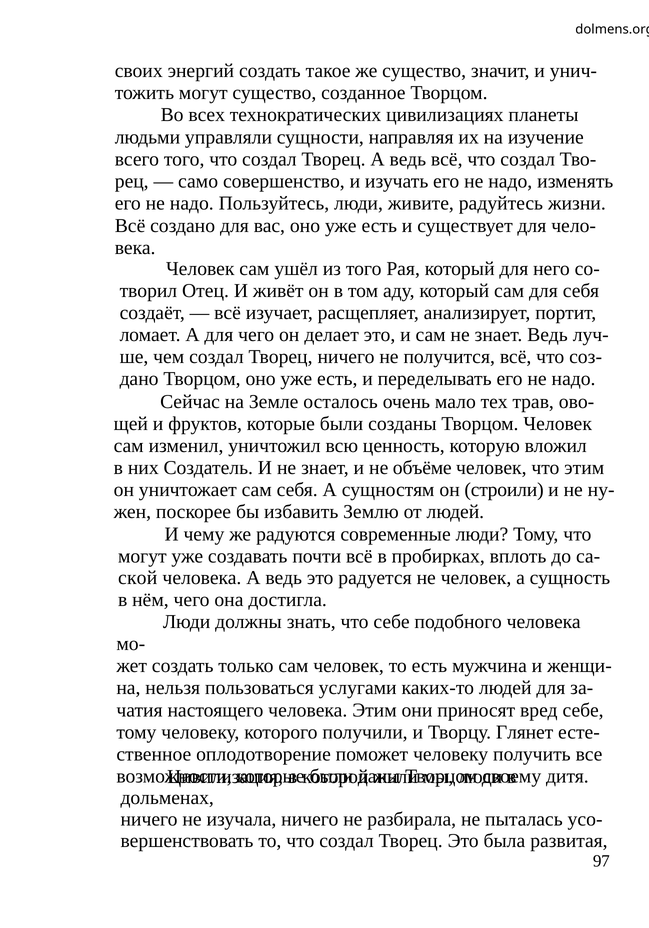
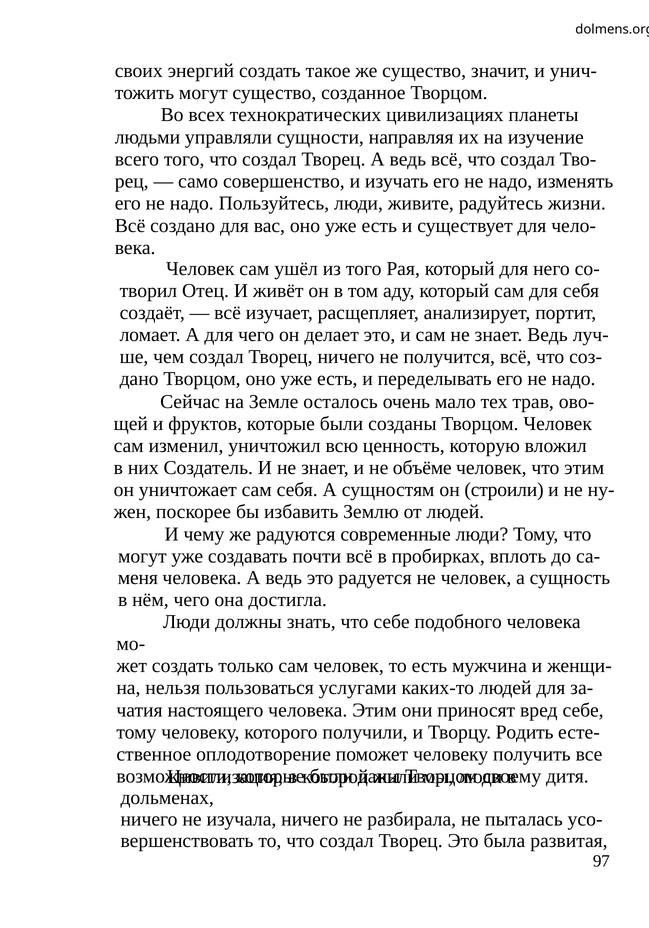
ской: ской -> меня (138, 578)
Глянет: Глянет -> Родить (525, 732)
